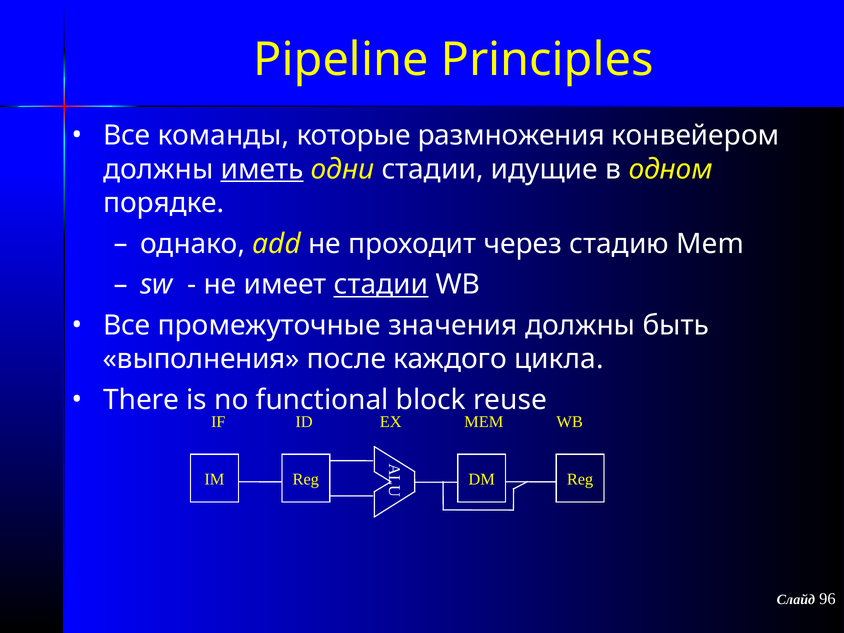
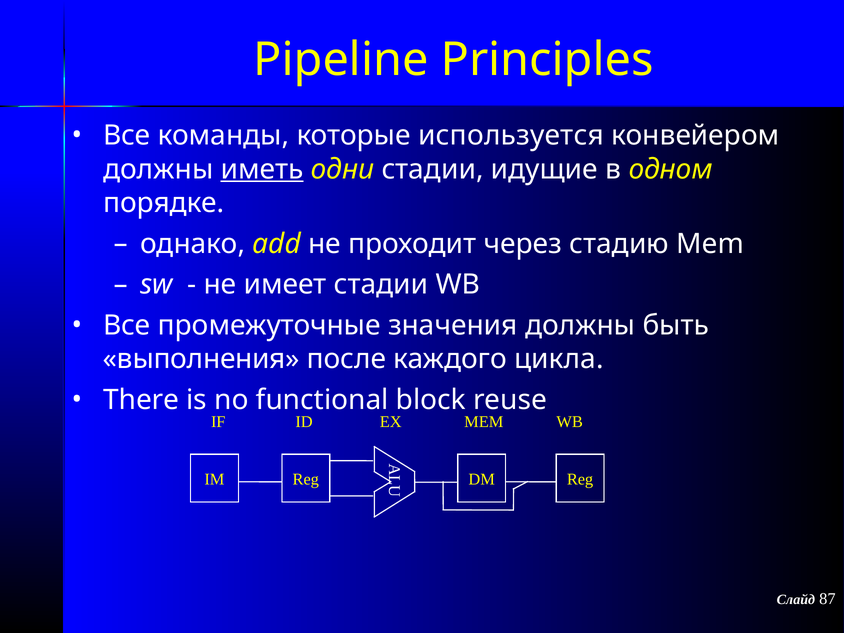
размножения: размножения -> используется (511, 135)
стадии underline: present -> none (381, 285)
96: 96 -> 87 (827, 599)
